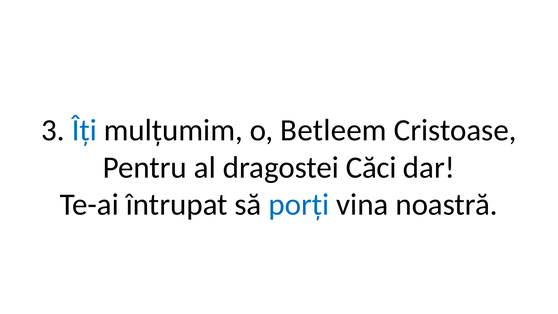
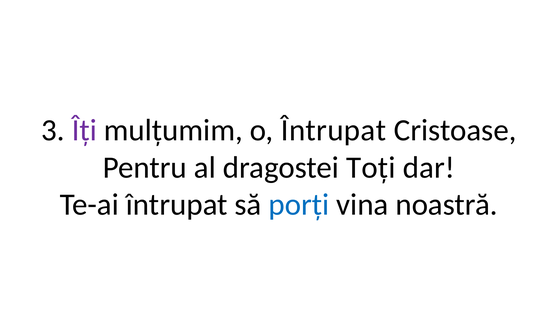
Îți colour: blue -> purple (84, 130)
o Betleem: Betleem -> Întrupat (333, 130)
Căci: Căci -> Toți (371, 167)
